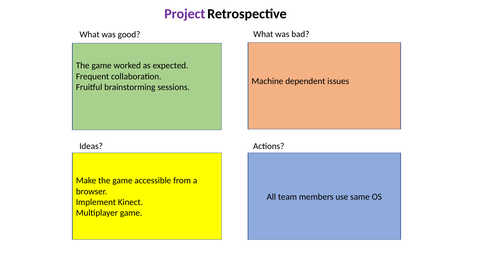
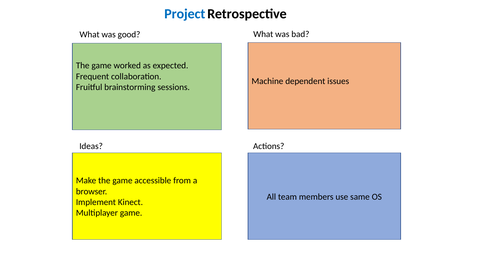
Project colour: purple -> blue (185, 14)
